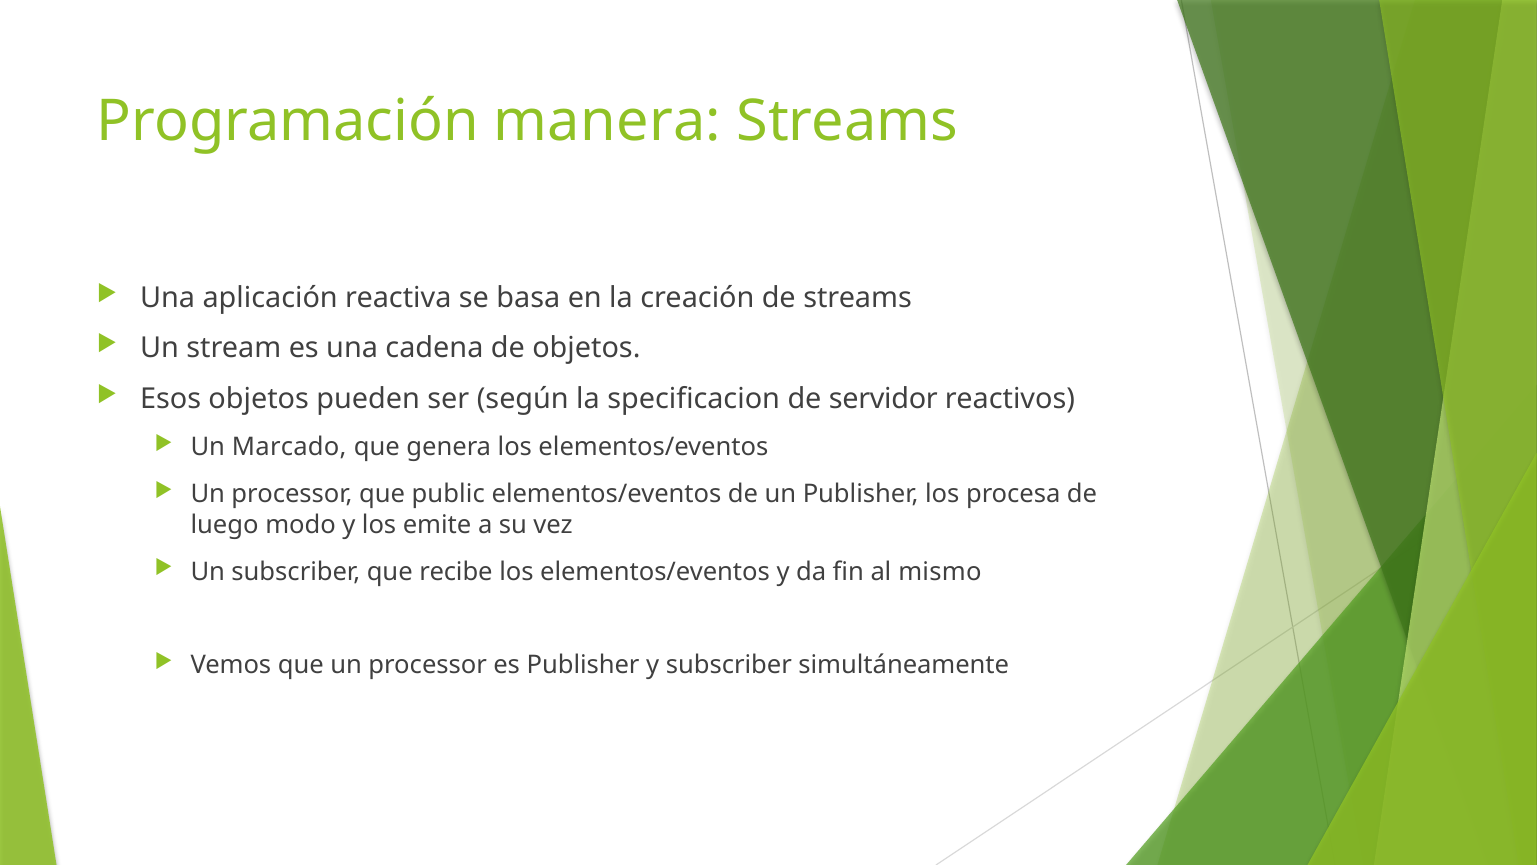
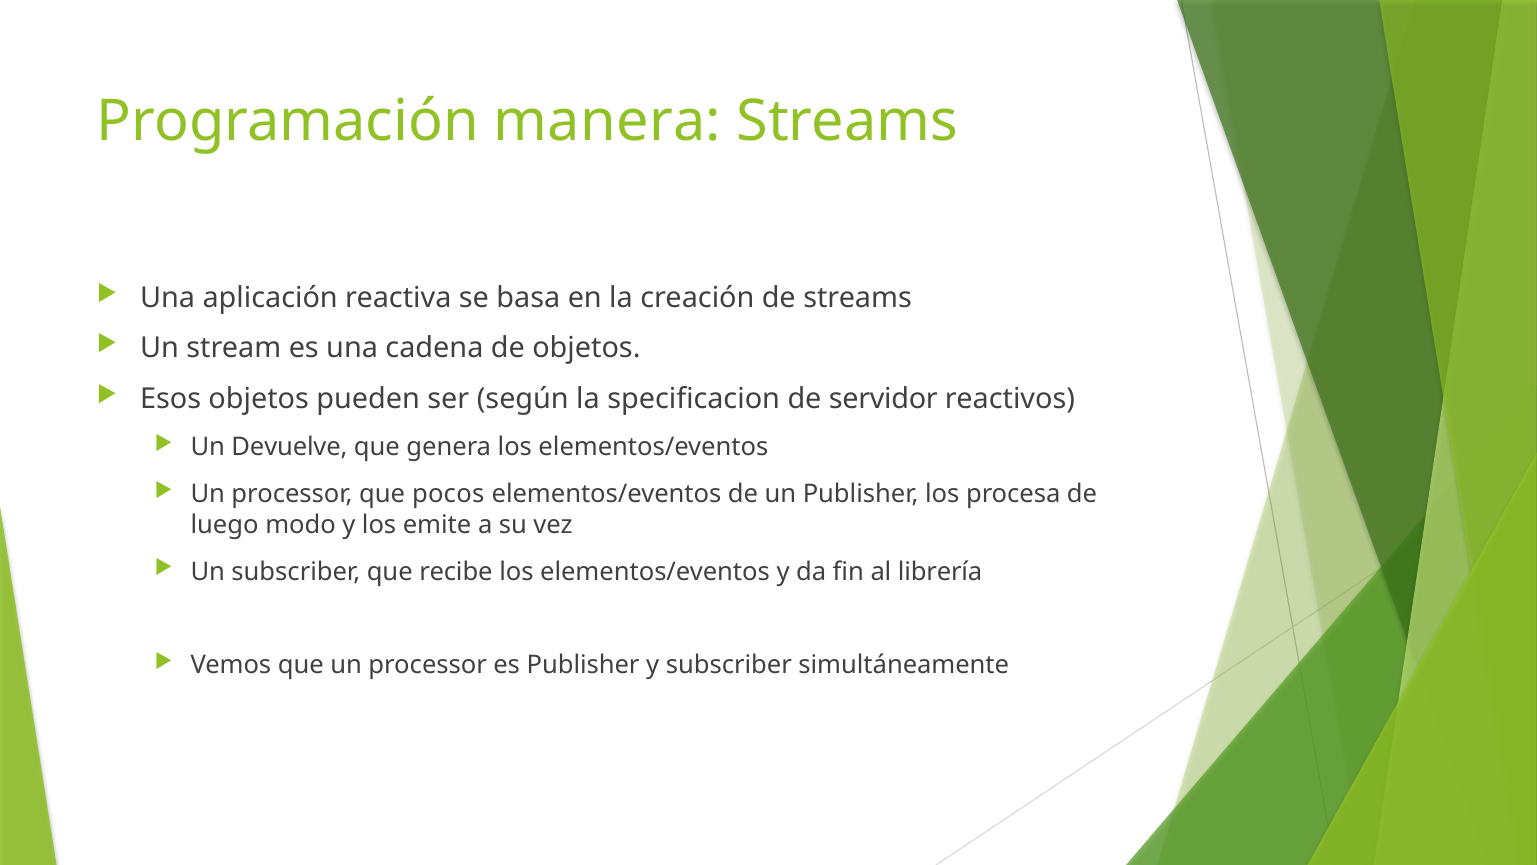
Marcado: Marcado -> Devuelve (289, 447)
public: public -> pocos (448, 494)
mismo: mismo -> librería (940, 571)
